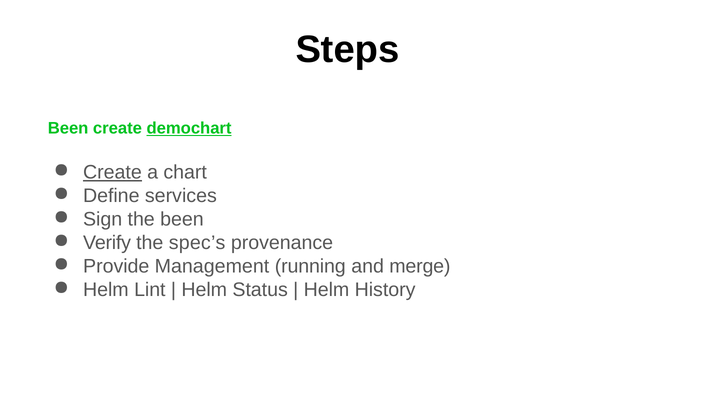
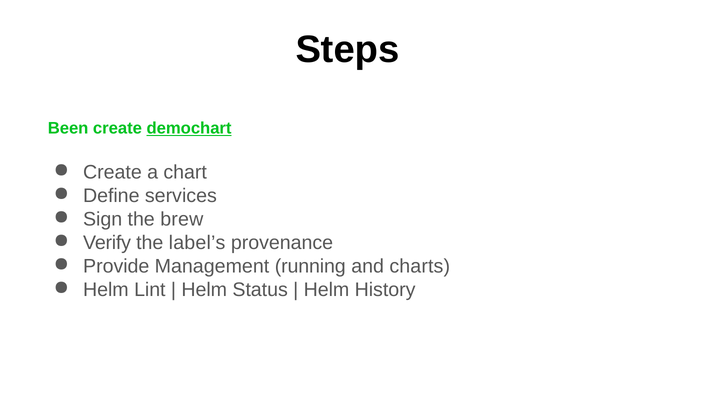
Create underline: present -> none (112, 172)
the been: been -> brew (182, 219)
spec’s: spec’s -> label’s (197, 243)
merge: merge -> charts (420, 267)
